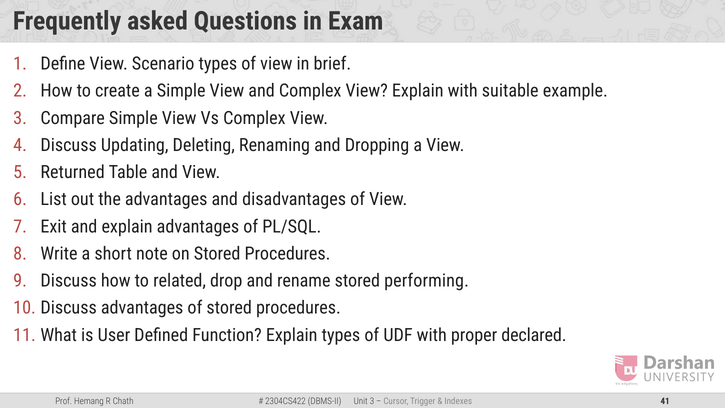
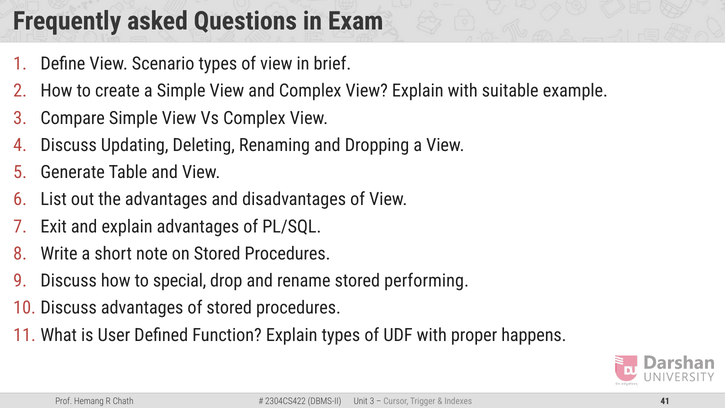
Returned: Returned -> Generate (73, 172)
related: related -> special (180, 281)
declared: declared -> happens (534, 335)
